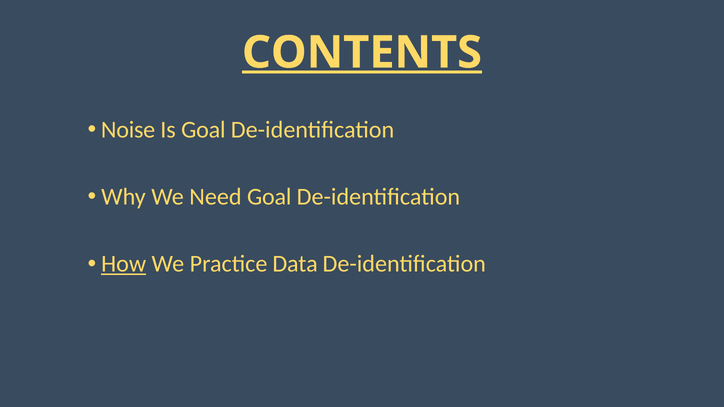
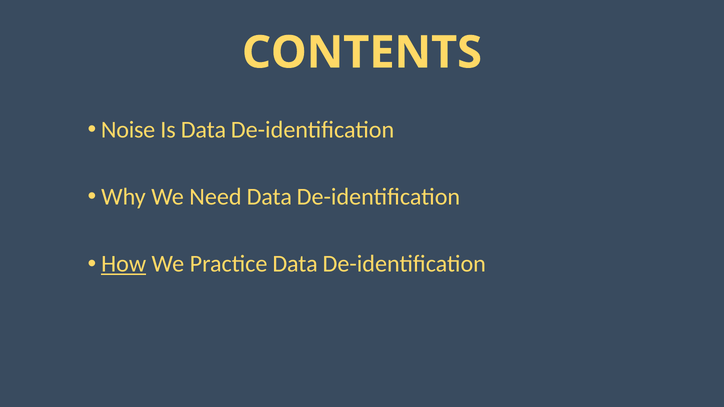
CONTENTS underline: present -> none (362, 53)
Is Goal: Goal -> Data (203, 130)
Need Goal: Goal -> Data (269, 197)
